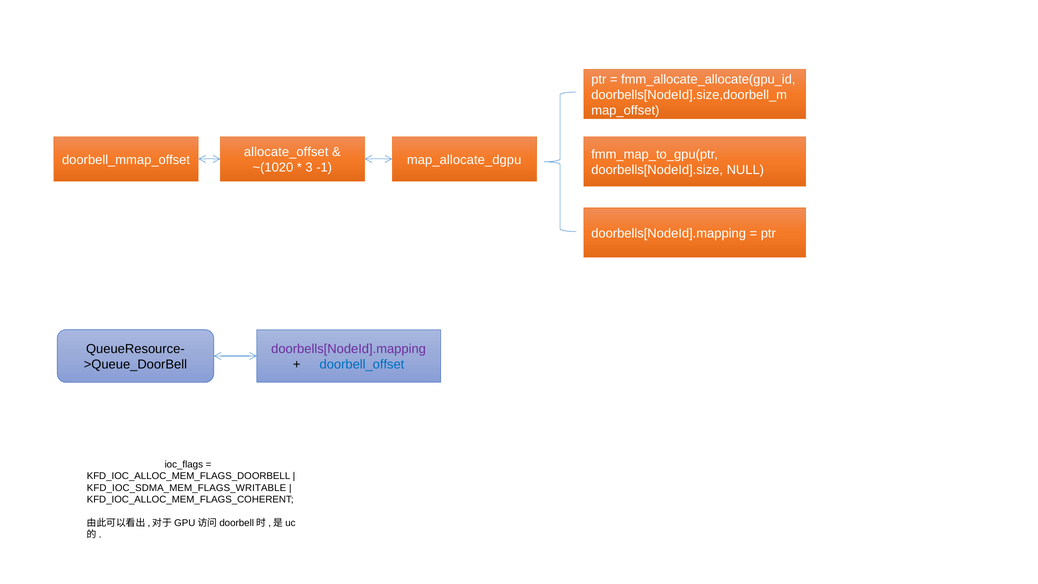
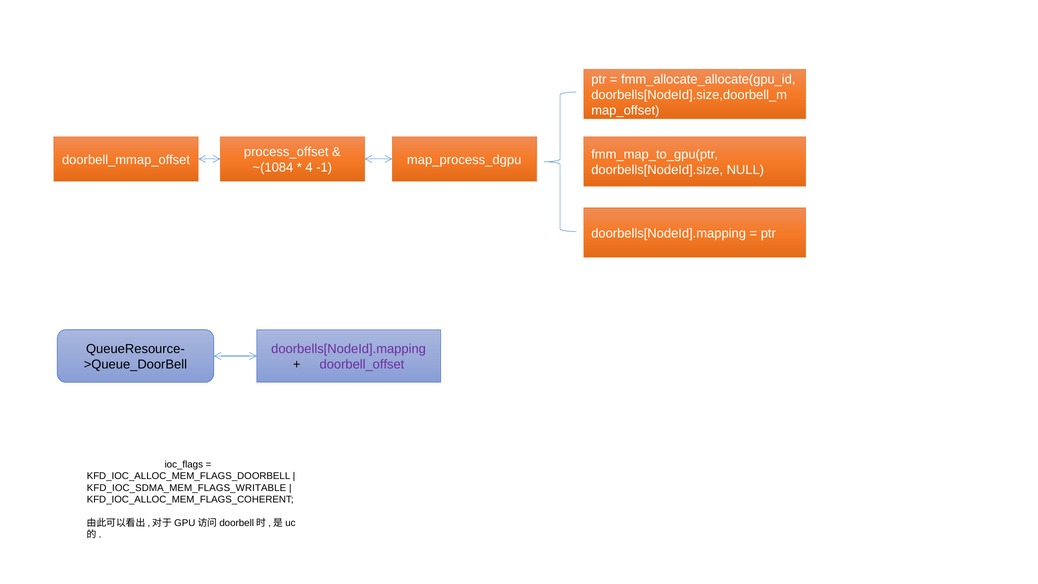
allocate_offset: allocate_offset -> process_offset (286, 152)
map_allocate_dgpu: map_allocate_dgpu -> map_process_dgpu (464, 160)
~(1020: ~(1020 -> ~(1084 (273, 168)
3: 3 -> 4 (309, 168)
doorbell_offset colour: blue -> purple (362, 365)
